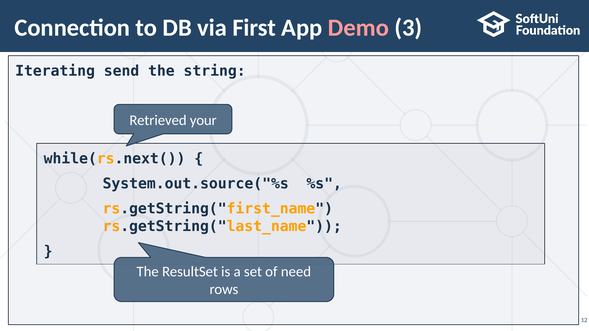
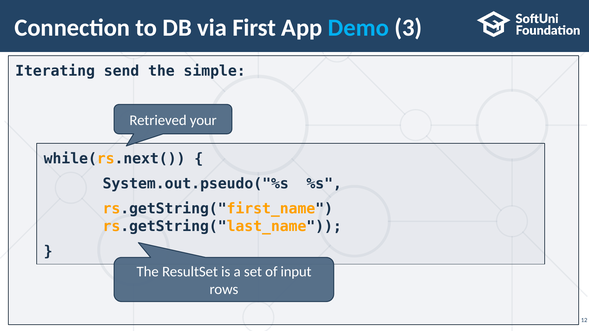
Demo colour: pink -> light blue (358, 28)
string: string -> simple (215, 71)
System.out.source("%s: System.out.source("%s -> System.out.pseudo("%s (196, 184)
need: need -> input (296, 272)
